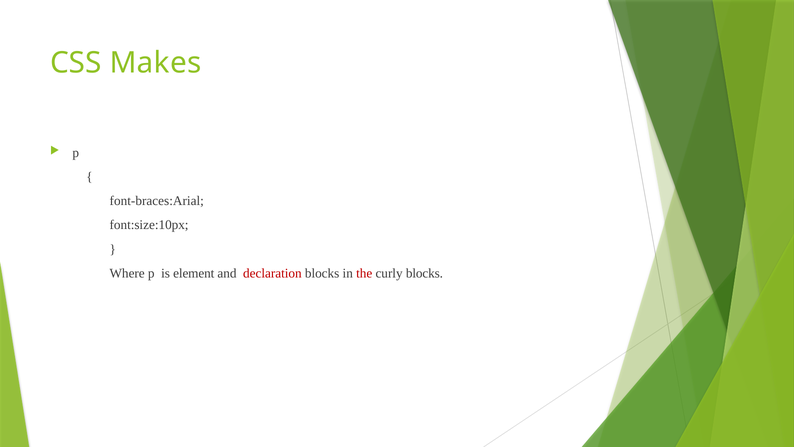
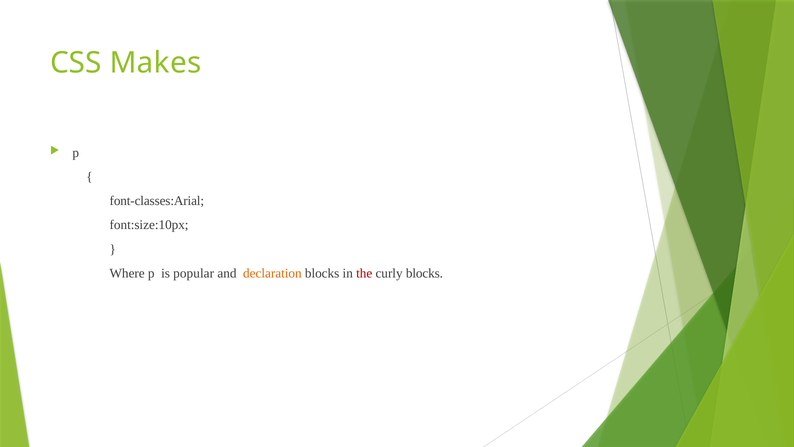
font-braces:Arial: font-braces:Arial -> font-classes:Arial (157, 201)
element: element -> popular (194, 273)
declaration colour: red -> orange (272, 273)
